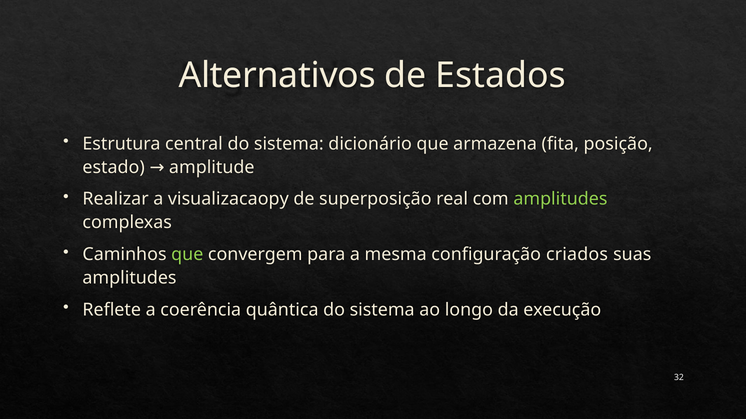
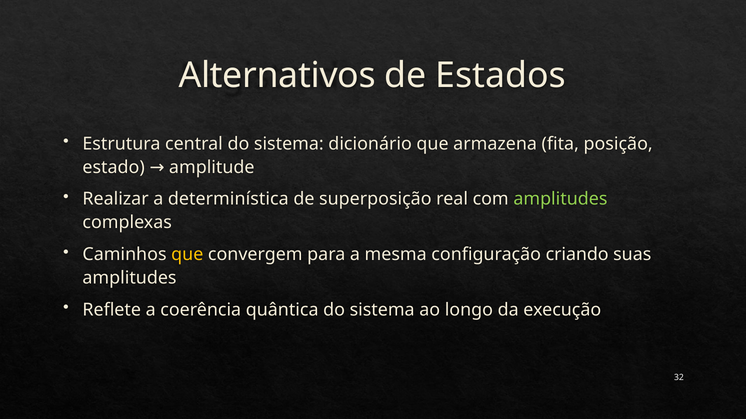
visualizacaopy: visualizacaopy -> determinística (228, 199)
que colour: light green -> yellow (187, 255)
criados: criados -> criando (577, 255)
